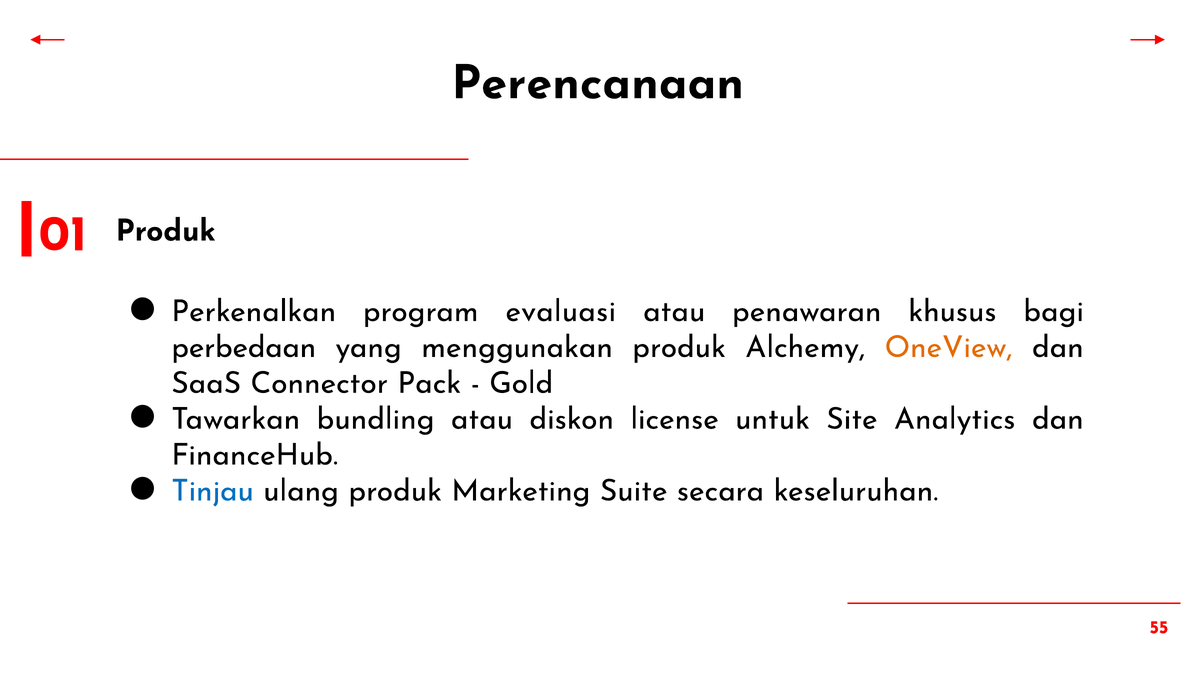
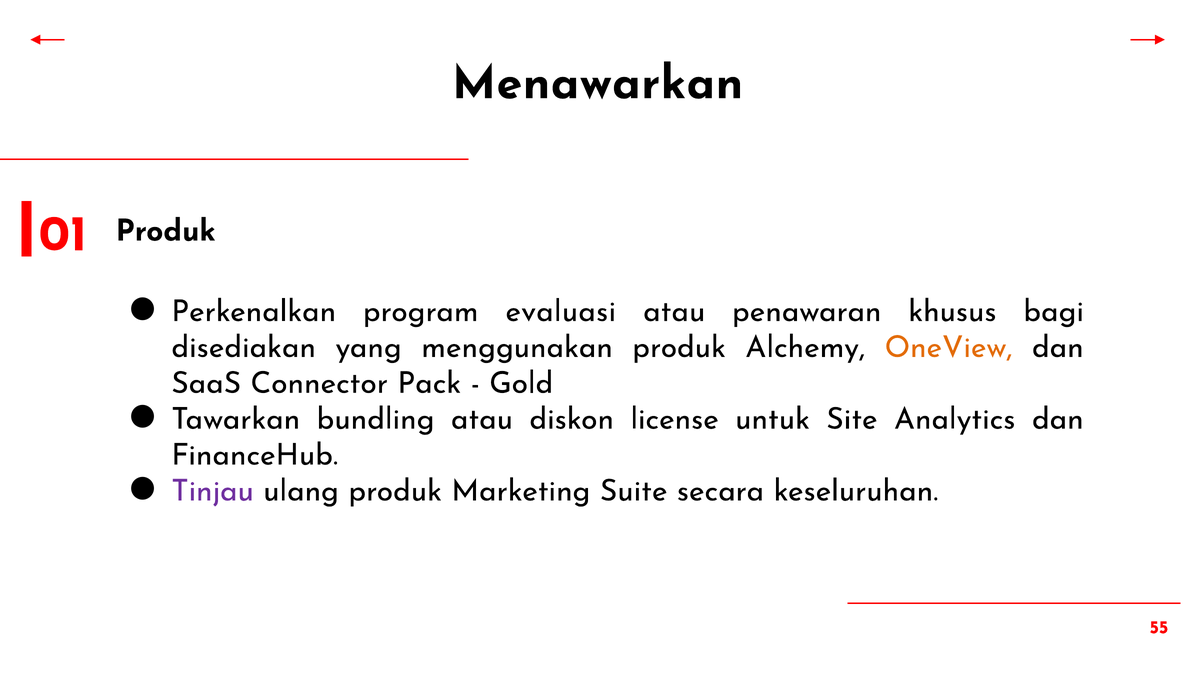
Perencanaan: Perencanaan -> Menawarkan (598, 83)
perbedaan: perbedaan -> disediakan (244, 347)
Tinjau colour: blue -> purple (213, 490)
